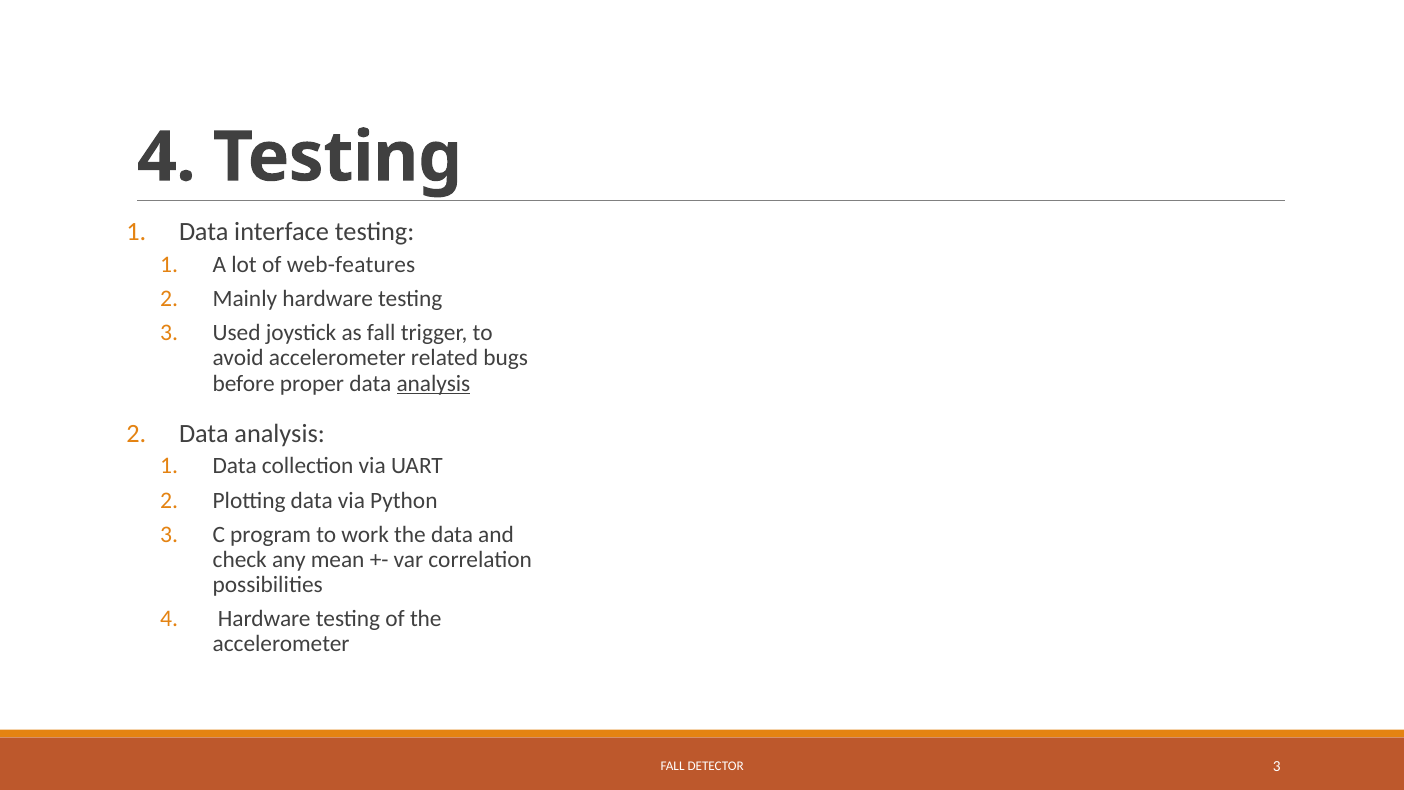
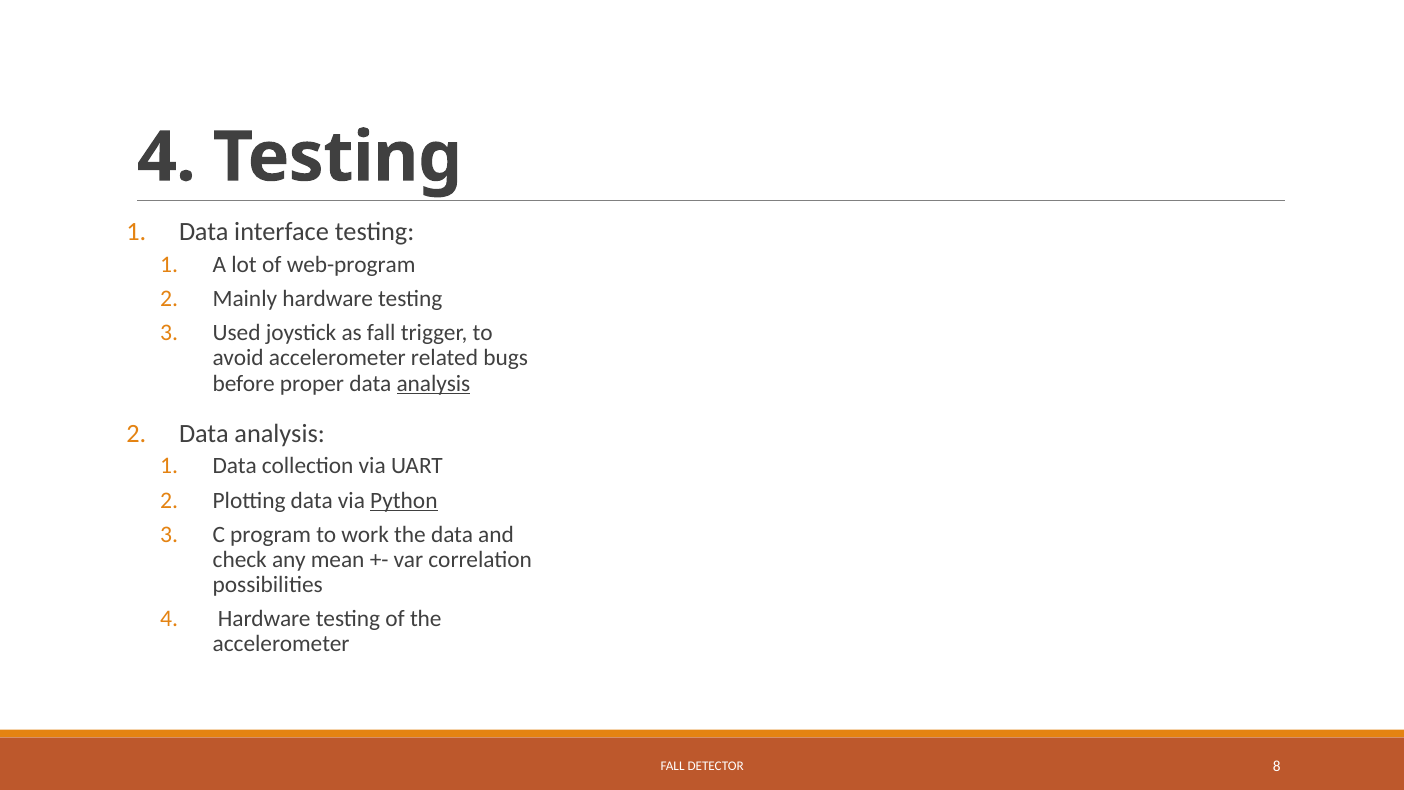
web-features: web-features -> web-program (351, 265)
Python underline: none -> present (404, 500)
DETECTOR 3: 3 -> 8 (1277, 766)
